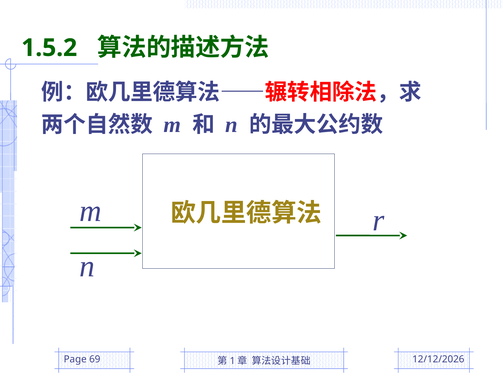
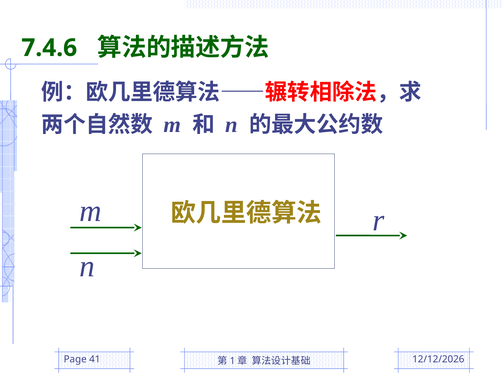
1.5.2: 1.5.2 -> 7.4.6 (49, 48)
69: 69 -> 41 (95, 360)
